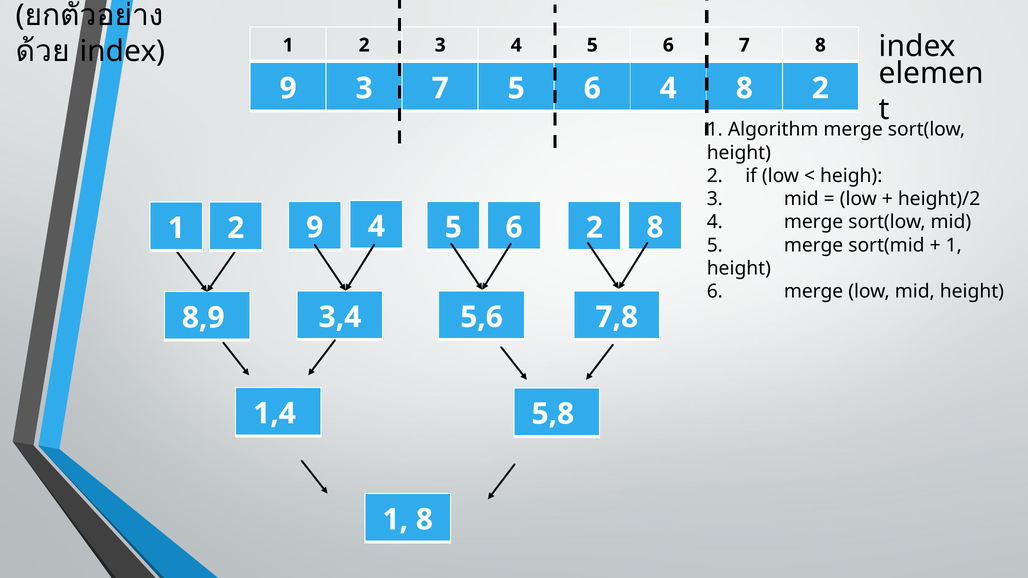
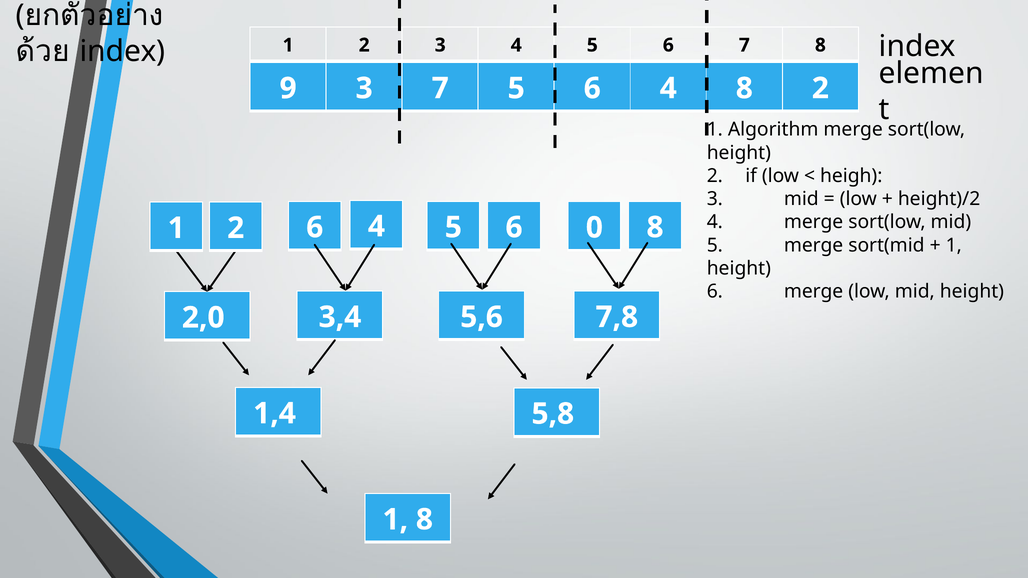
2 9: 9 -> 6 (315, 227)
6 2: 2 -> 0 (594, 228)
8,9: 8,9 -> 2,0 (203, 318)
